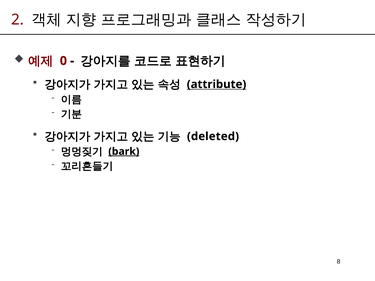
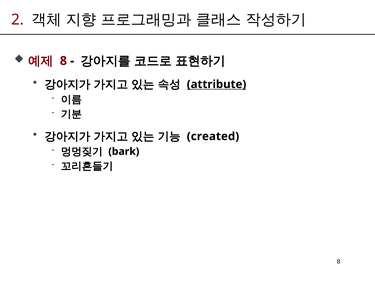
0: 0 -> 8 (63, 61)
deleted: deleted -> created (213, 136)
bark underline: present -> none (124, 152)
